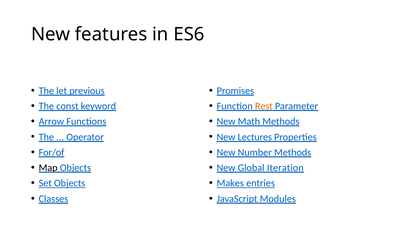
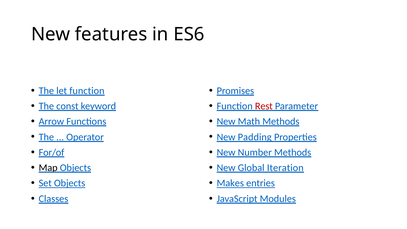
let previous: previous -> function (87, 91)
Rest colour: orange -> red (264, 106)
Lectures: Lectures -> Padding (255, 137)
